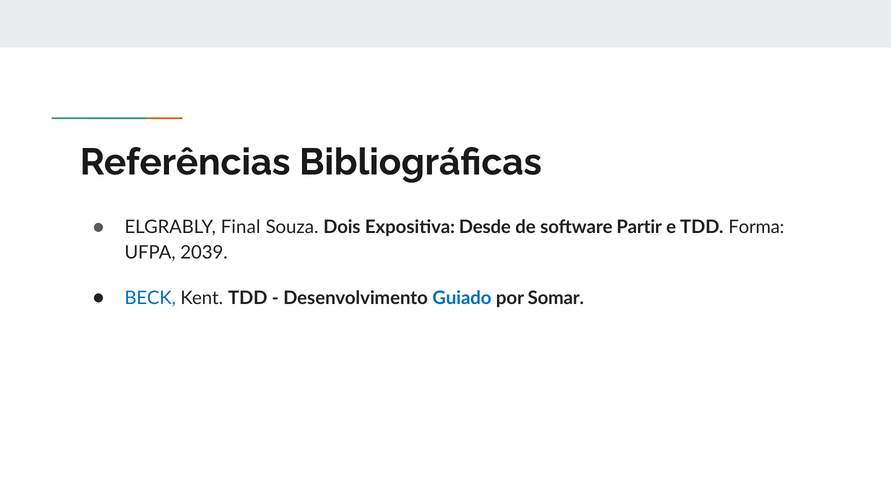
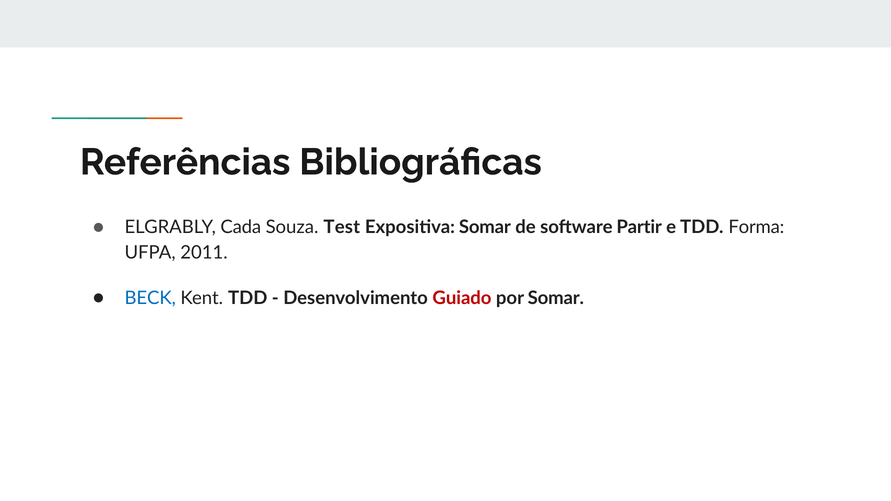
Final: Final -> Cada (241, 227)
Dois: Dois -> Test (342, 227)
Expositiva Desde: Desde -> Somar (485, 227)
2039: 2039 -> 2011 (204, 253)
Guiado colour: blue -> red (462, 298)
